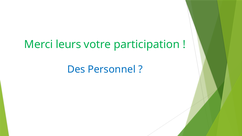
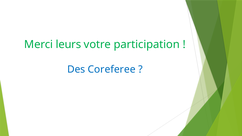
Personnel: Personnel -> Coreferee (112, 69)
